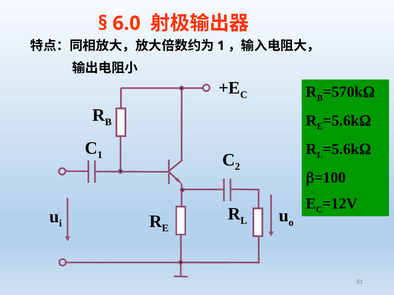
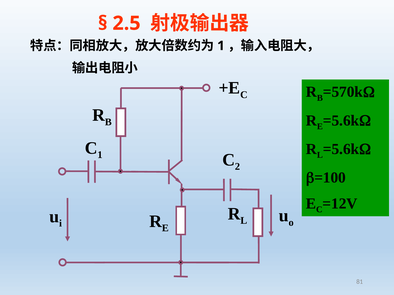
6.0: 6.0 -> 2.5 (127, 23)
